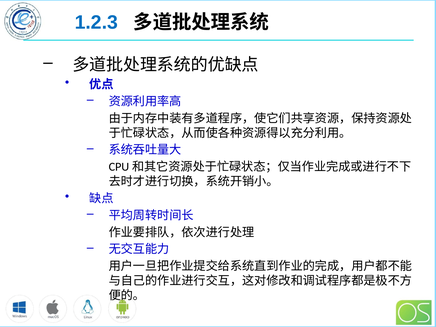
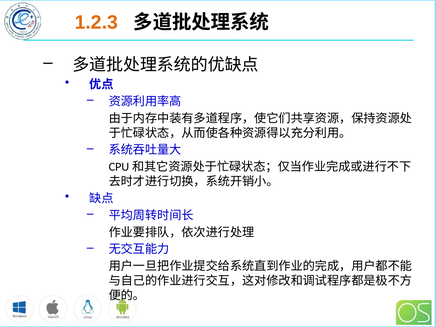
1.2.3 colour: blue -> orange (96, 22)
